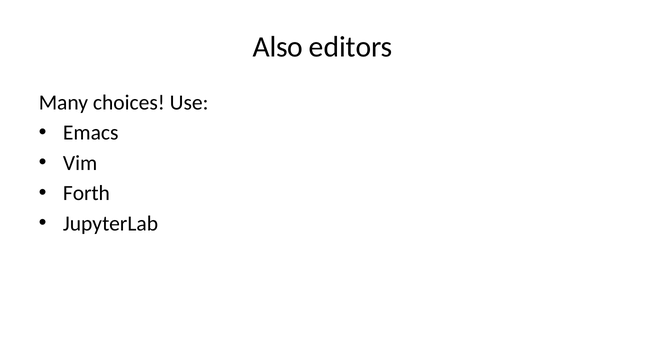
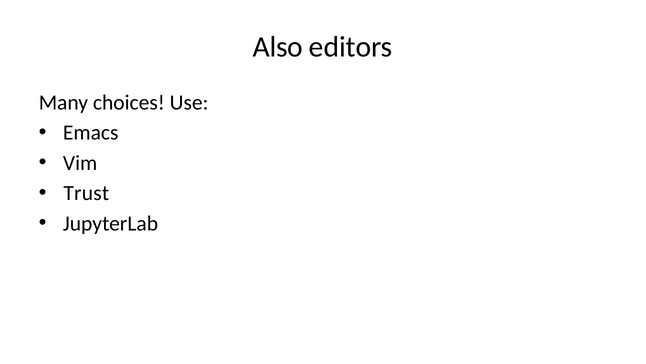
Forth: Forth -> Trust (86, 193)
